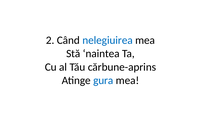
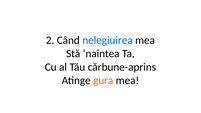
gura colour: blue -> orange (103, 80)
